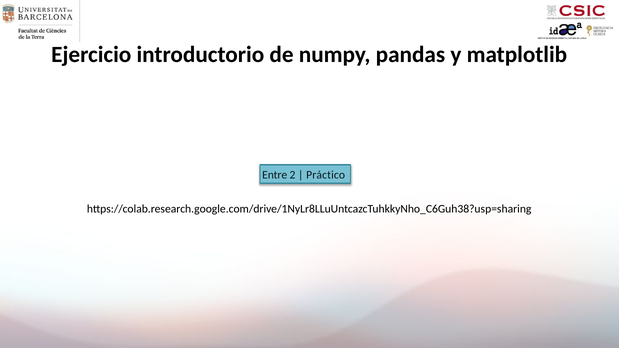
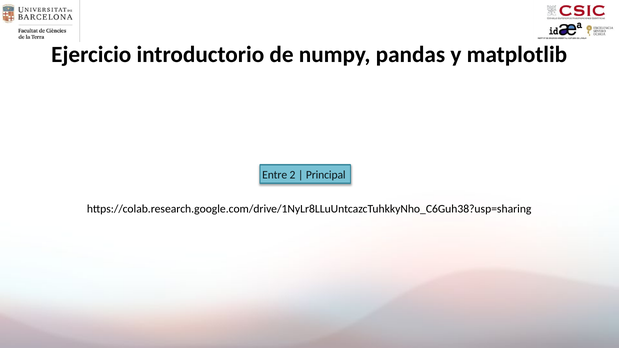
Práctico: Práctico -> Principal (326, 175)
